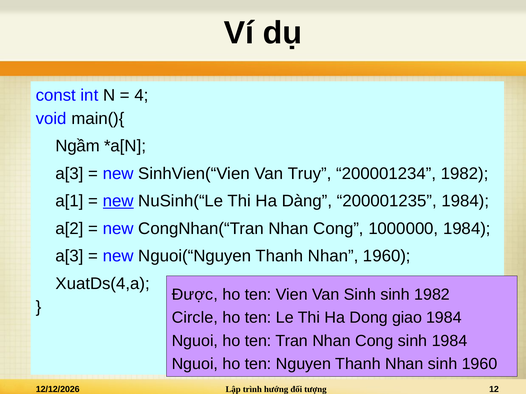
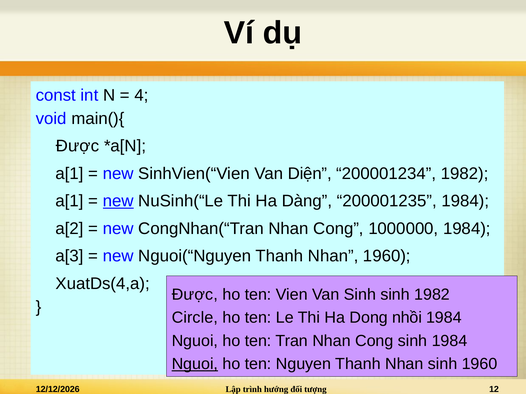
Ngầm: Ngầm -> Được (77, 146)
a[3: a[3 -> a[1 (70, 174)
Truy: Truy -> Diện (310, 174)
giao: giao -> nhồi (407, 318)
Nguoi underline: none -> present (195, 364)
